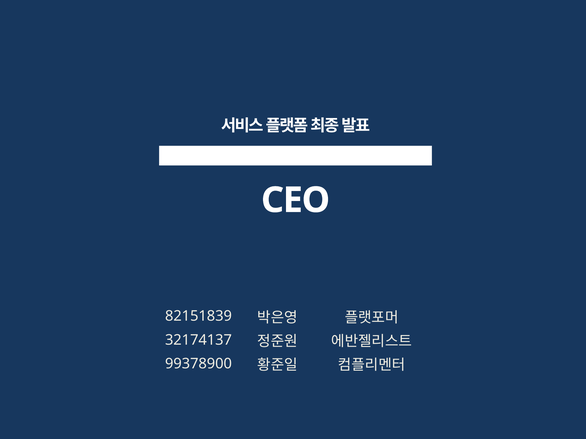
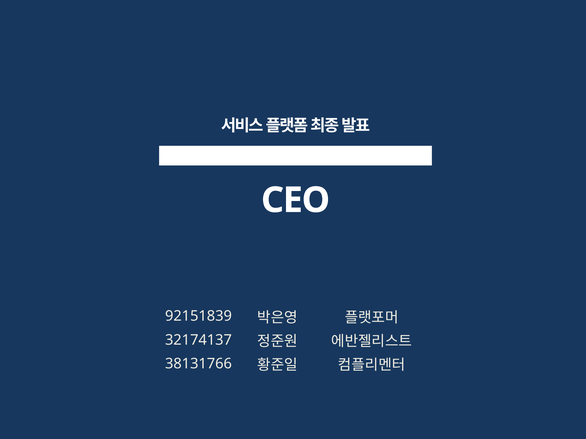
82151839: 82151839 -> 92151839 (198, 317)
99378900: 99378900 -> 38131766 (198, 364)
